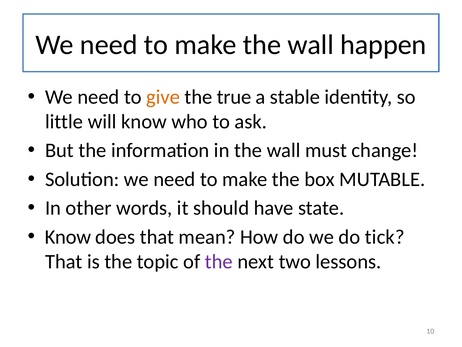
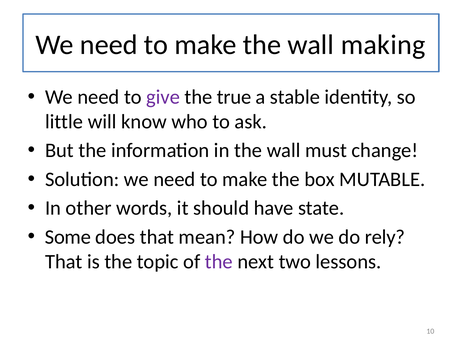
happen: happen -> making (383, 45)
give colour: orange -> purple (163, 97)
Know: Know -> Some (68, 237)
tick: tick -> rely (385, 237)
